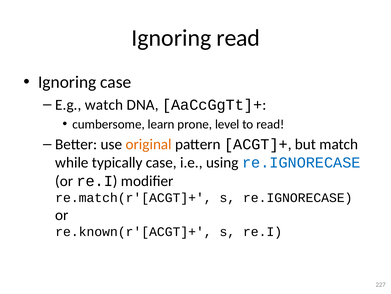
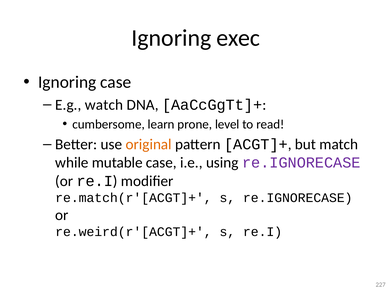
Ignoring read: read -> exec (238, 38)
typically: typically -> mutable (117, 162)
re.IGNORECASE colour: blue -> purple (301, 162)
re.known(r'[ACGT]+: re.known(r'[ACGT]+ -> re.weird(r'[ACGT]+ (133, 231)
